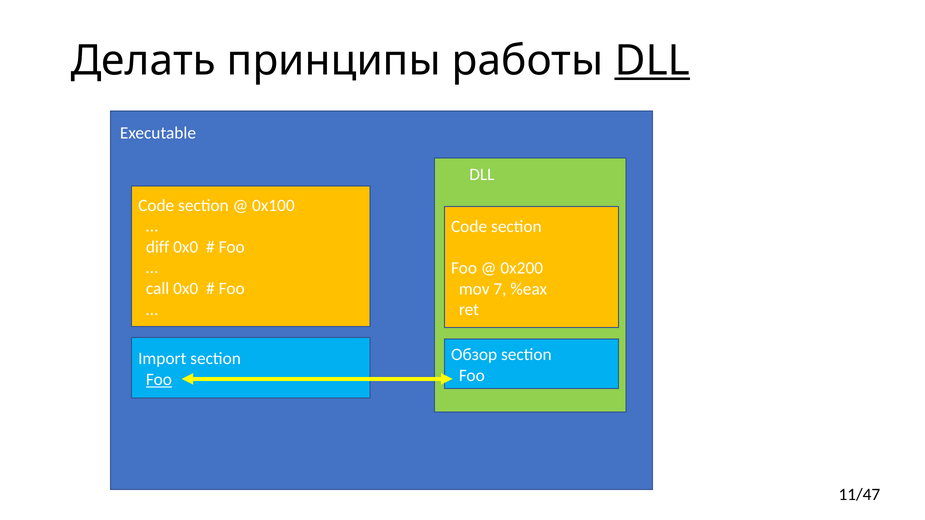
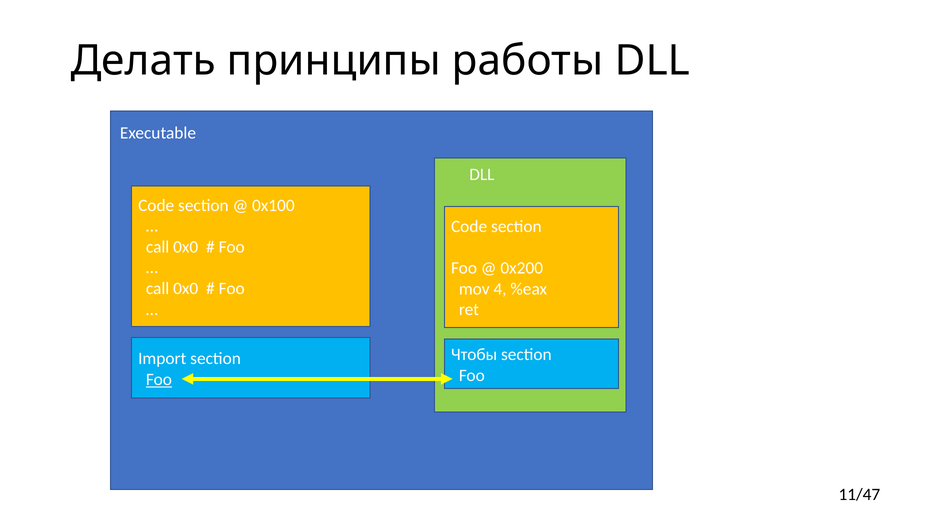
DLL underline: present -> none (652, 61)
diff: diff -> сall (158, 247)
7: 7 -> 4 (500, 289)
Обзор: Обзор -> Чтобы (474, 355)
